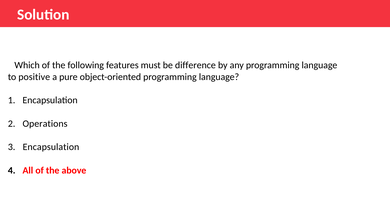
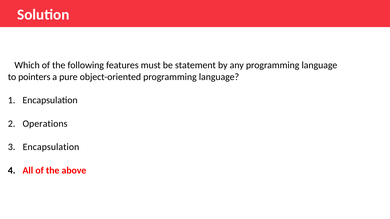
difference: difference -> statement (195, 65)
positive: positive -> pointers (34, 77)
